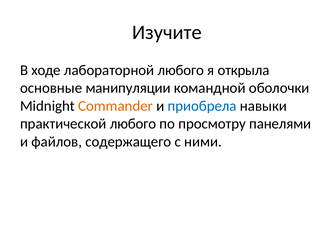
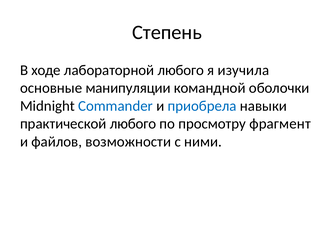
Изучите: Изучите -> Степень (167, 32)
открыла: открыла -> изучила (243, 70)
Commander colour: orange -> blue (116, 106)
панелями: панелями -> фрагмент (280, 124)
содержащего: содержащего -> возможности (128, 141)
